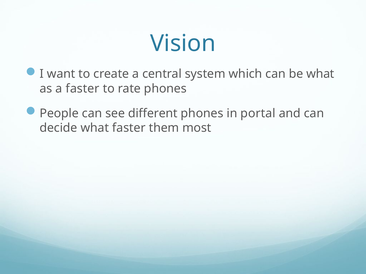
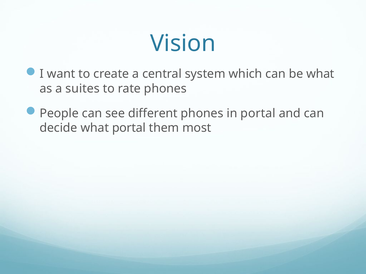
a faster: faster -> suites (83, 89)
what faster: faster -> portal (129, 128)
